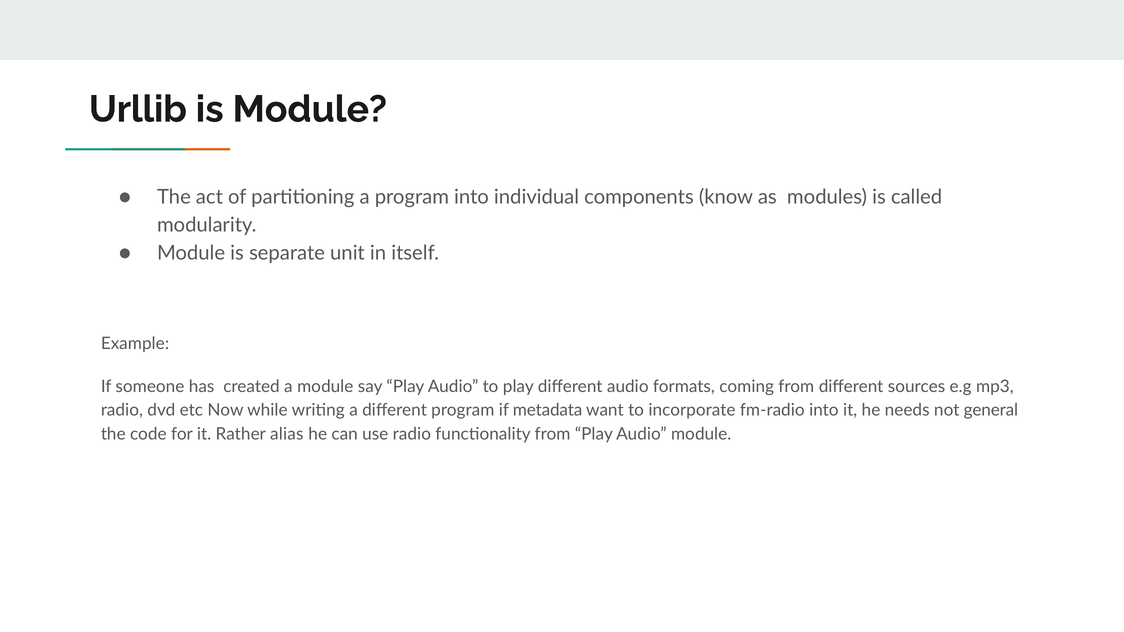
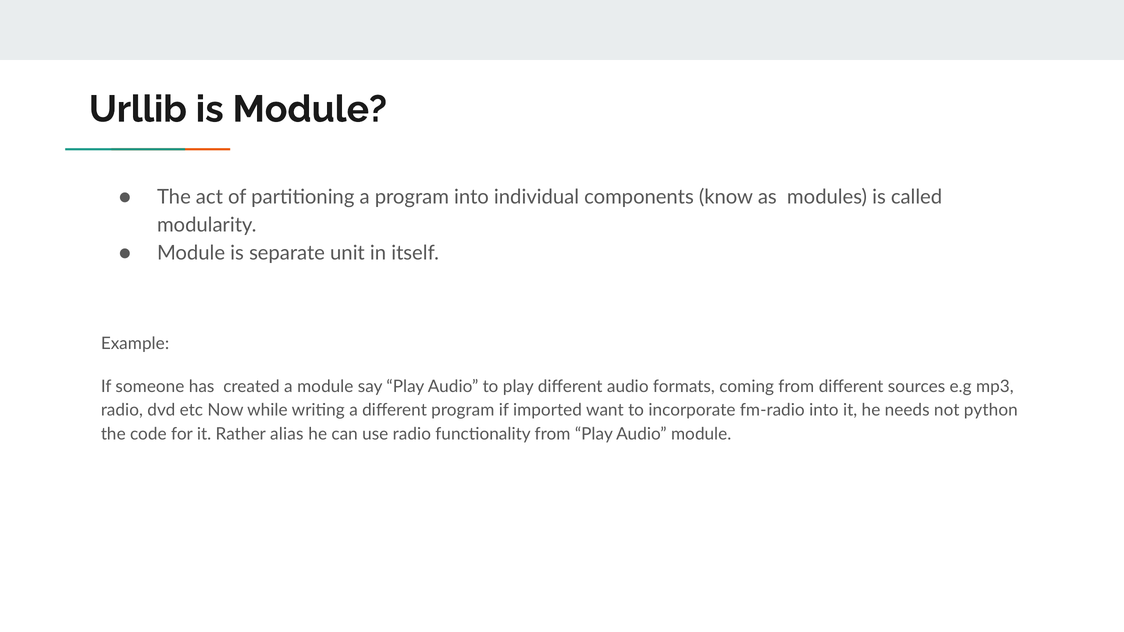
metadata: metadata -> imported (547, 410)
general: general -> python (991, 410)
